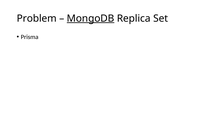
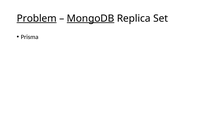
Problem underline: none -> present (37, 18)
